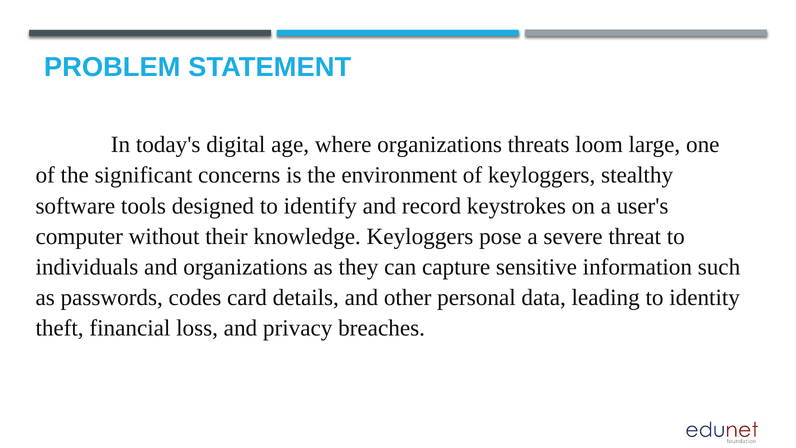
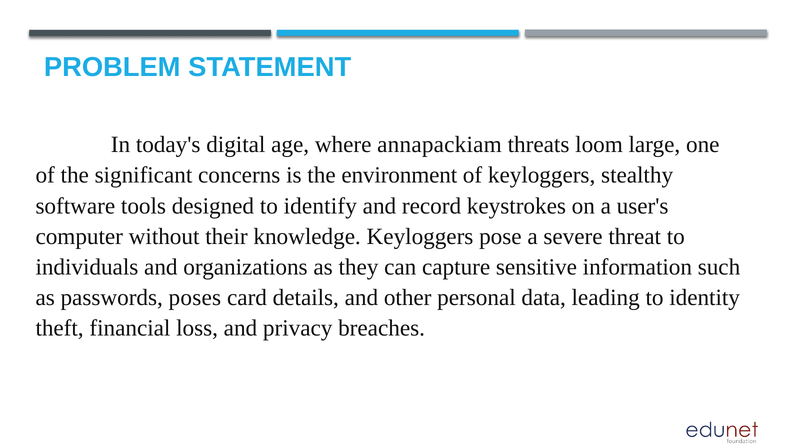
where organizations: organizations -> annapackiam (439, 145)
codes: codes -> poses (195, 297)
